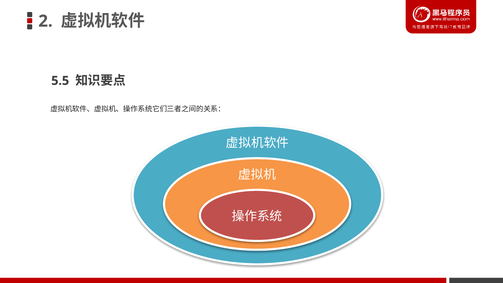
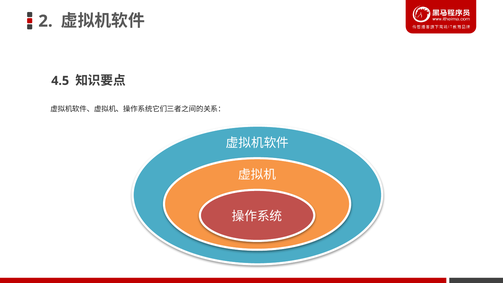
5.5: 5.5 -> 4.5 (60, 81)
